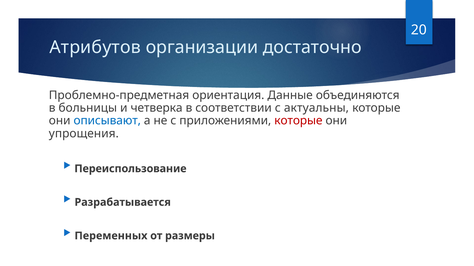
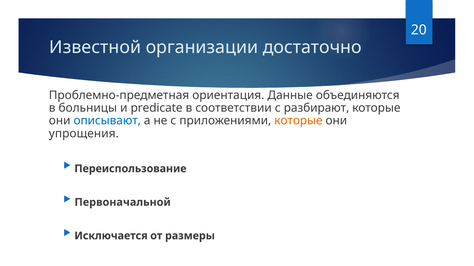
Атрибутов: Атрибутов -> Известной (95, 48)
четверка: четверка -> predicate (157, 108)
актуальны: актуальны -> разбирают (317, 108)
которые colour: red -> orange (298, 121)
Разрабатывается: Разрабатывается -> Первоначальной (123, 203)
Переменных: Переменных -> Исключается (111, 236)
